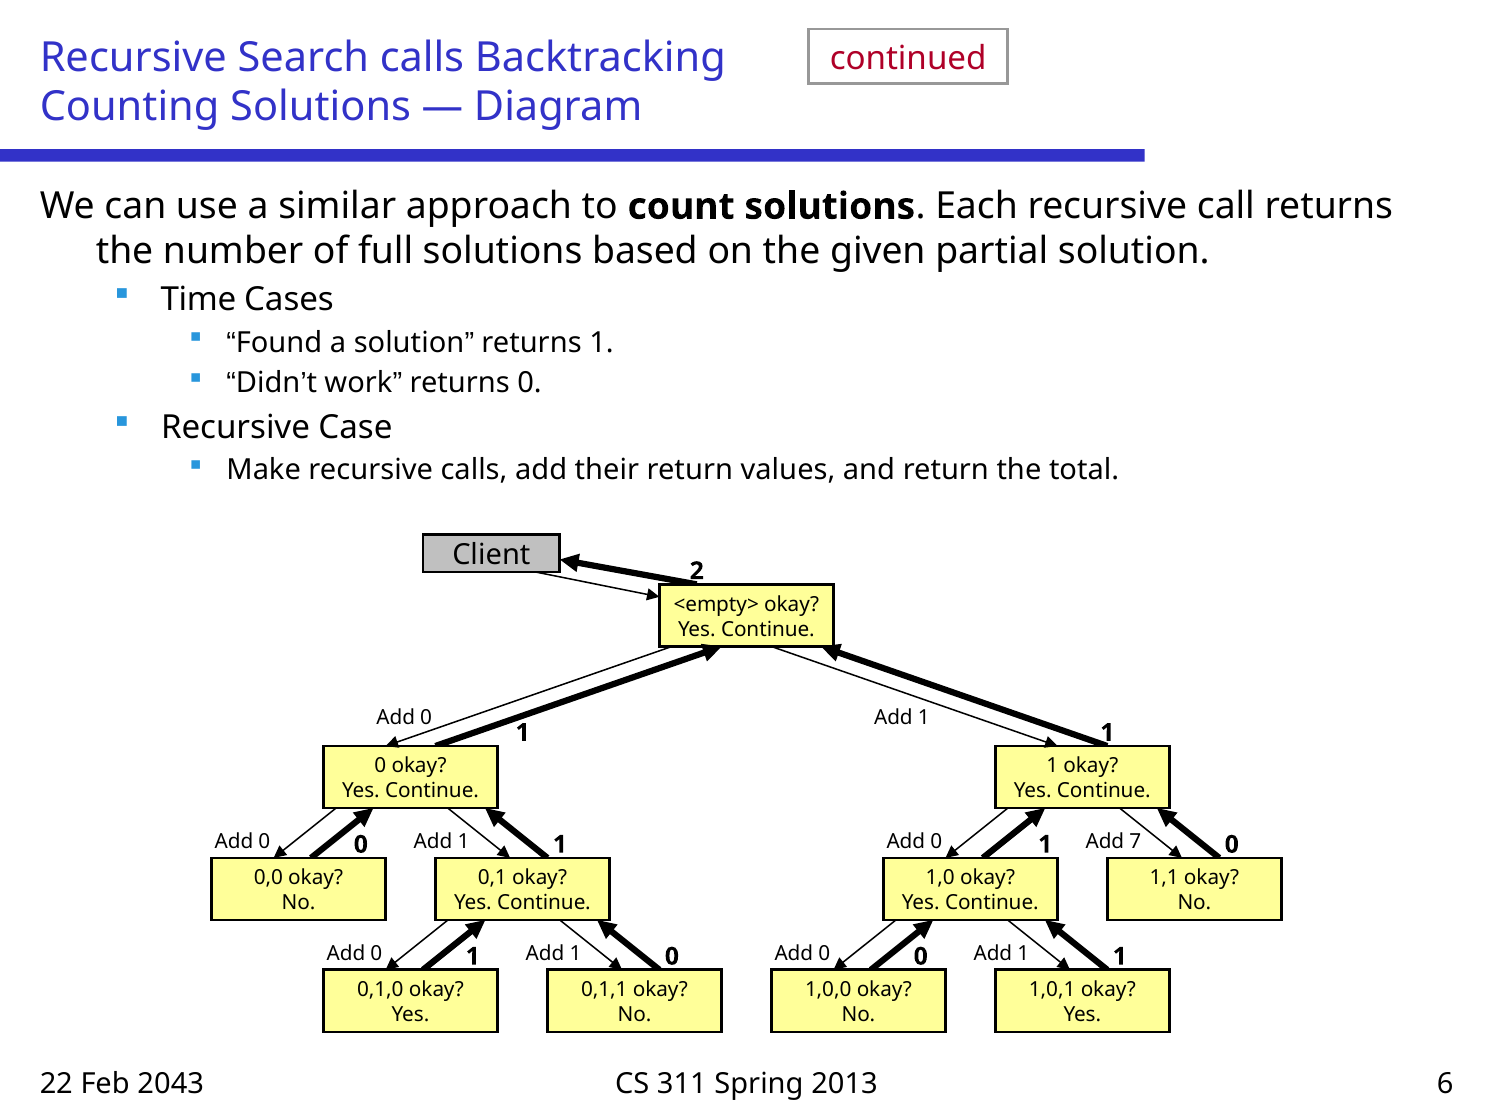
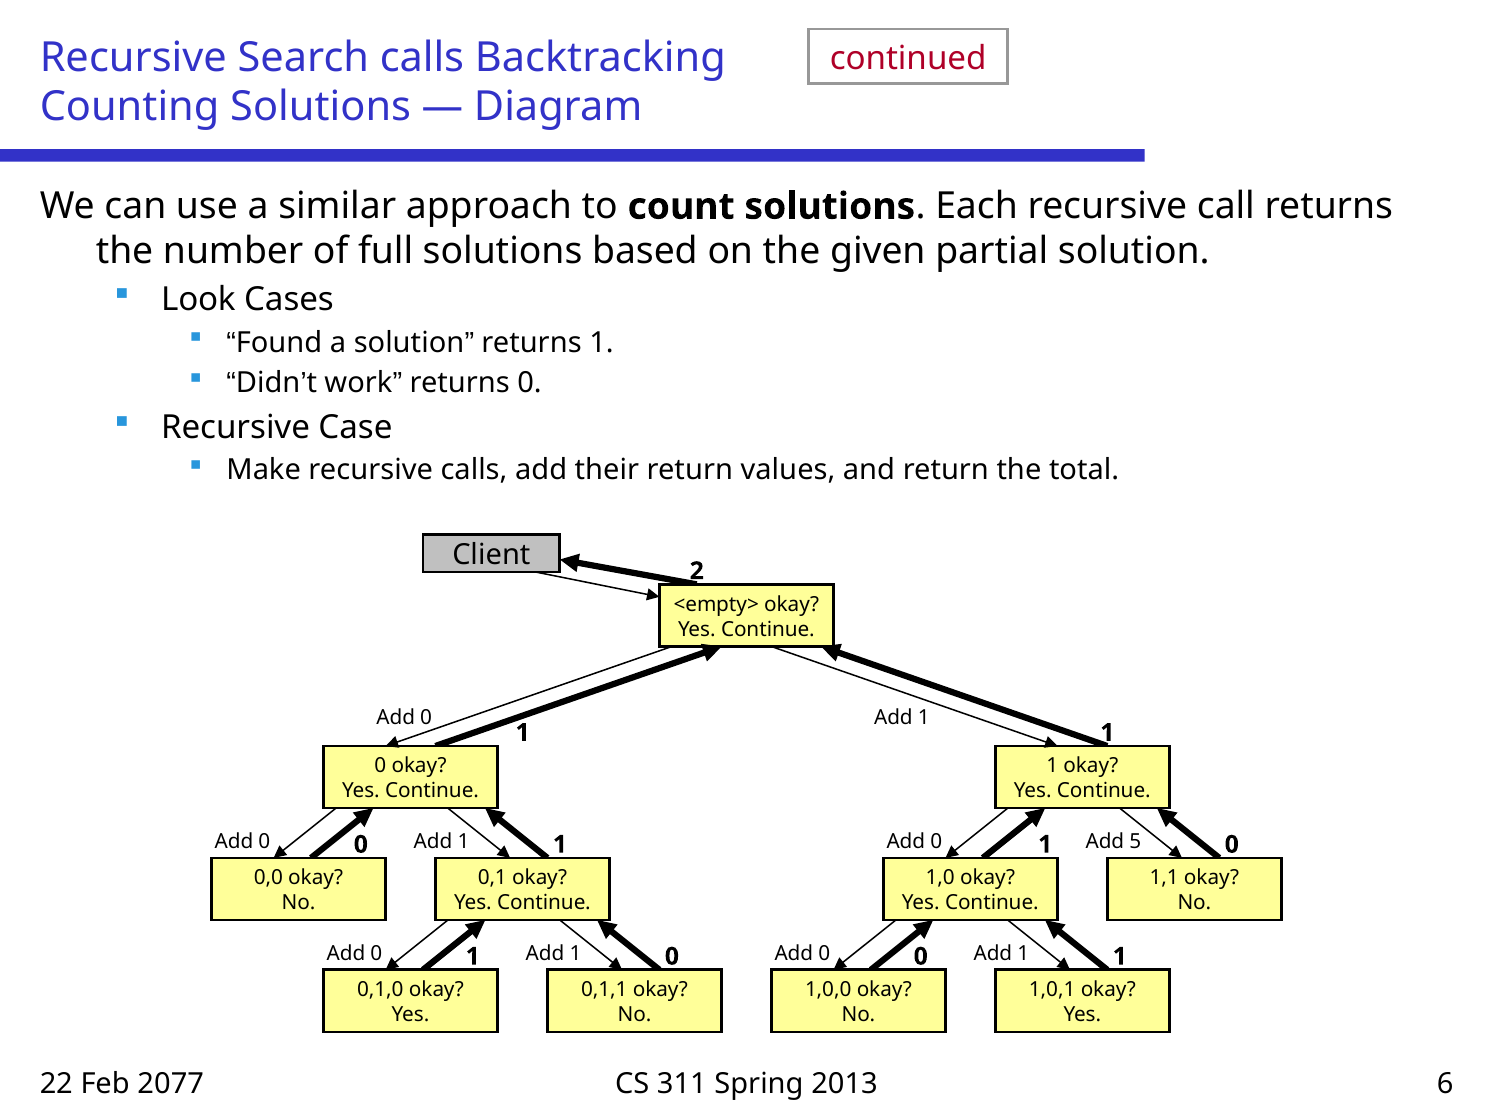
Time: Time -> Look (198, 300)
7: 7 -> 5 (1135, 842)
2043: 2043 -> 2077 (171, 1084)
